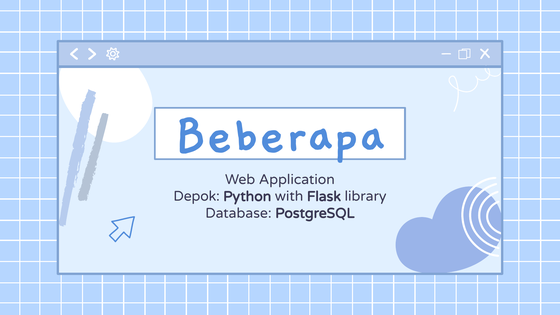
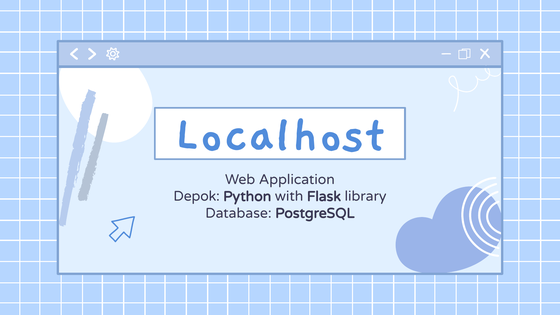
Beberapa: Beberapa -> Localhost (280, 132)
